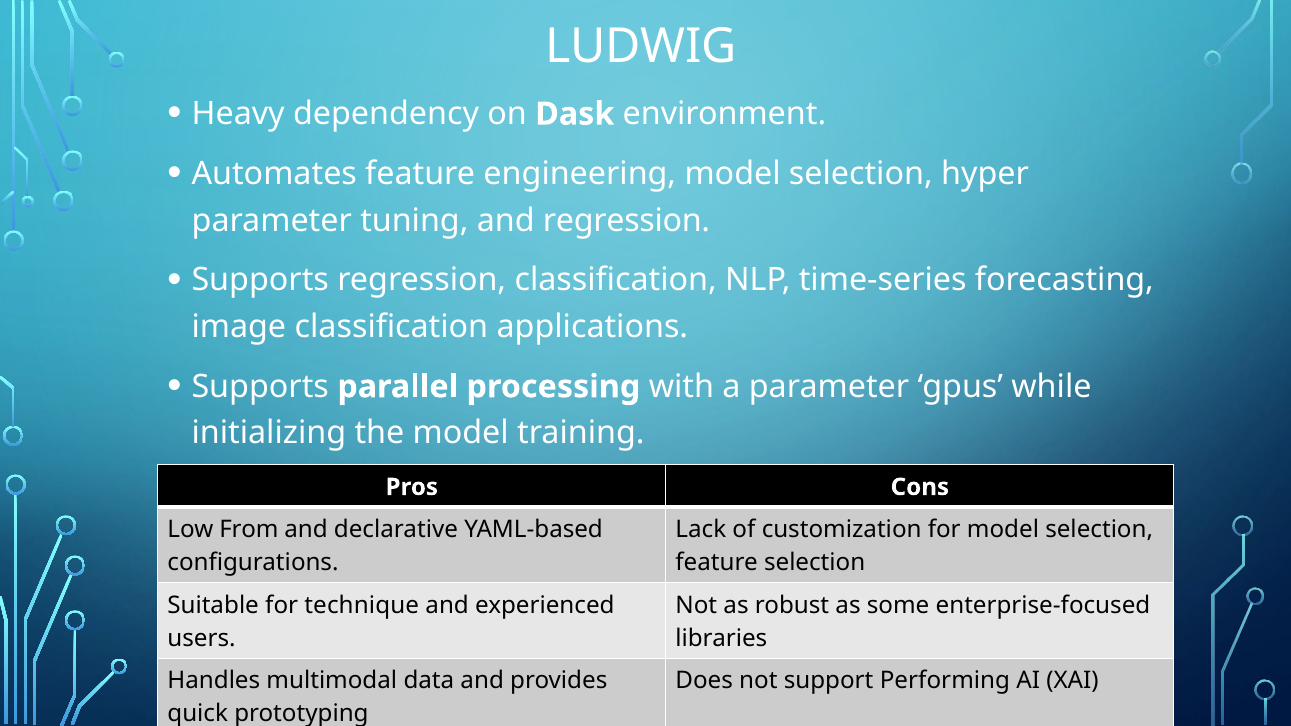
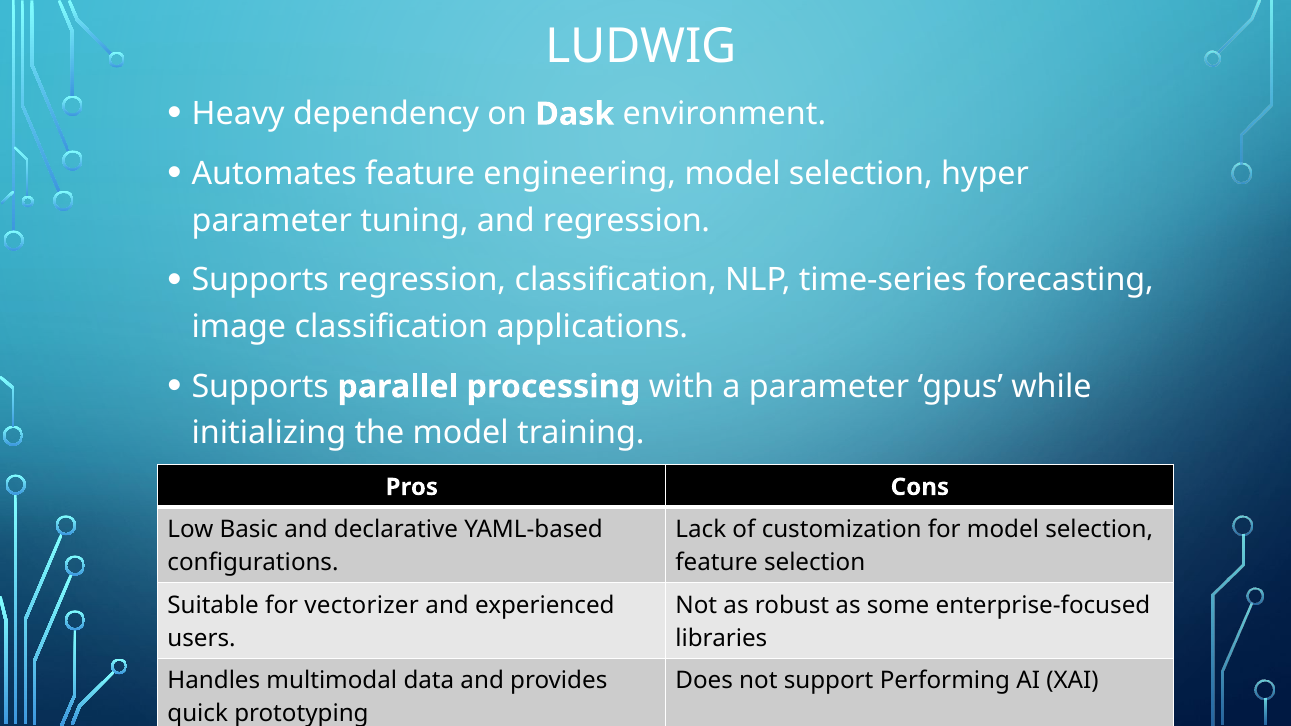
From: From -> Basic (249, 530)
technique: technique -> vectorizer (362, 605)
